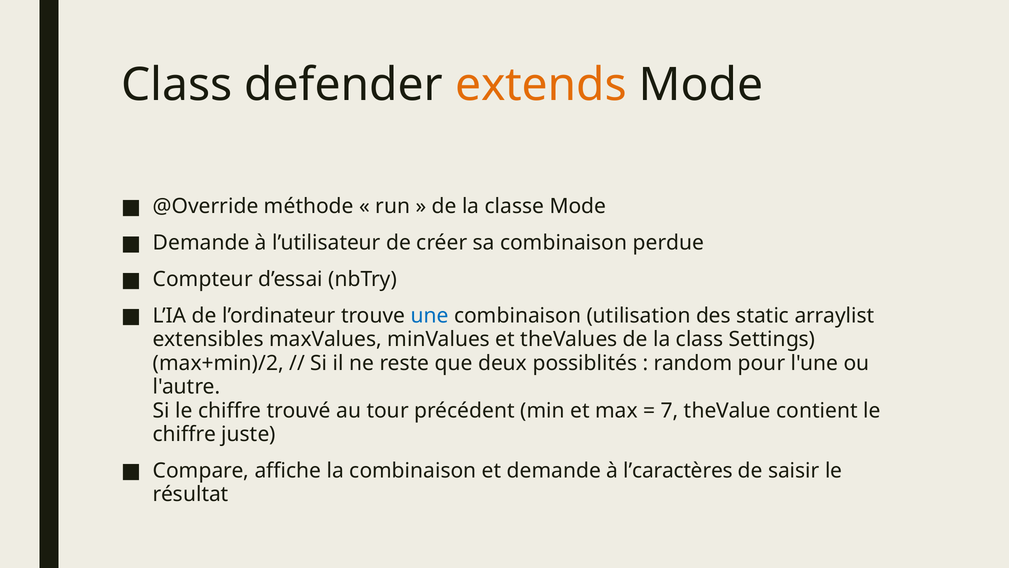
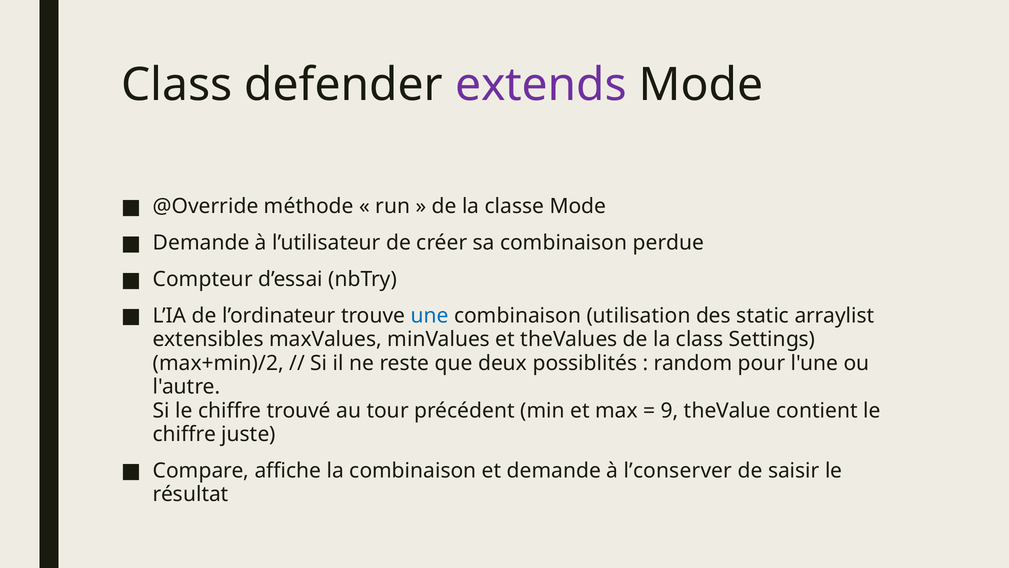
extends colour: orange -> purple (541, 85)
7: 7 -> 9 (670, 410)
l’caractères: l’caractères -> l’conserver (678, 470)
